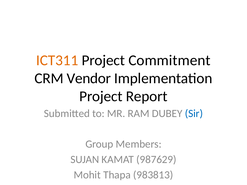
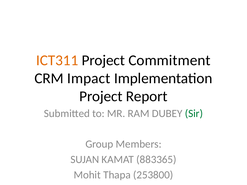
Vendor: Vendor -> Impact (89, 78)
Sir colour: blue -> green (194, 114)
987629: 987629 -> 883365 (156, 160)
983813: 983813 -> 253800 (153, 175)
